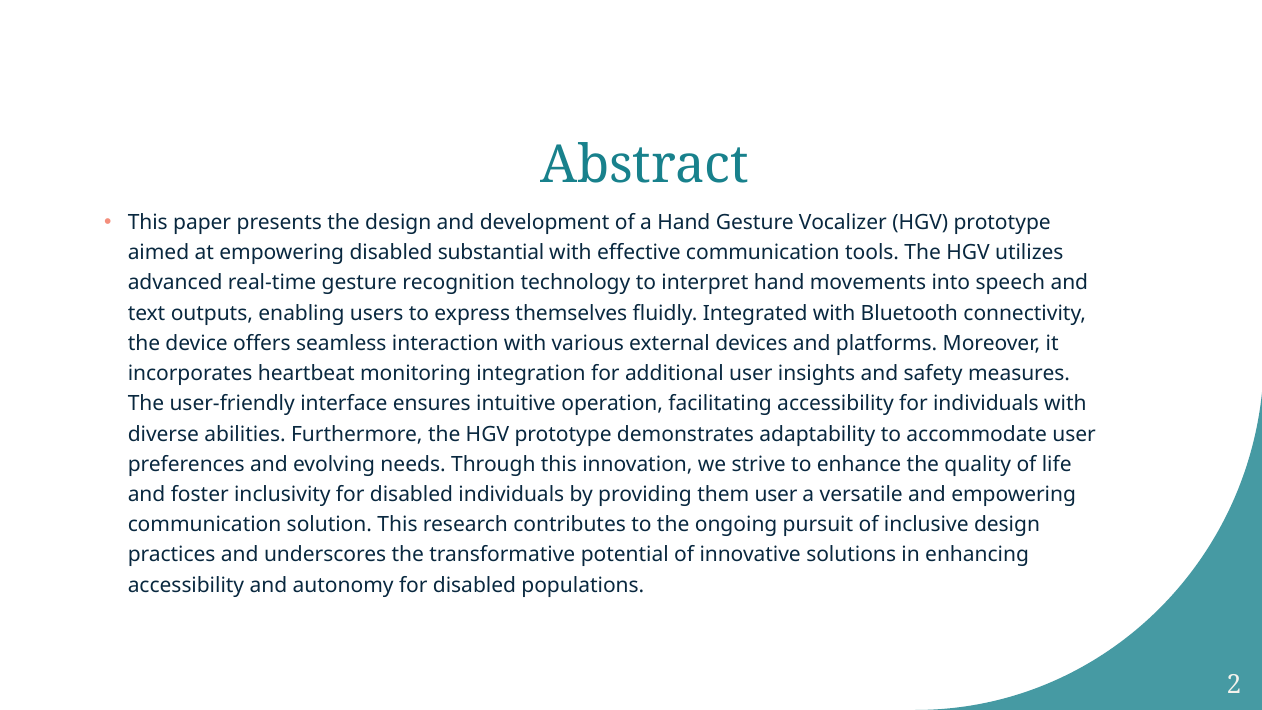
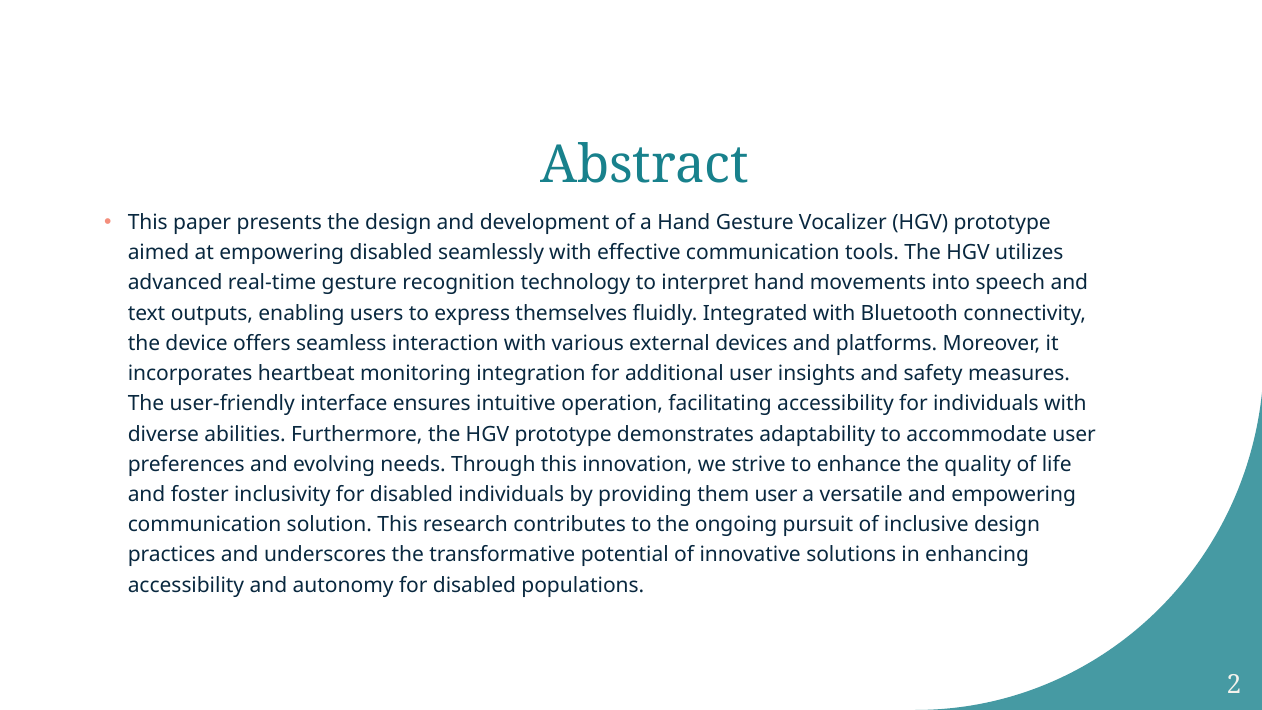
substantial: substantial -> seamlessly (491, 253)
